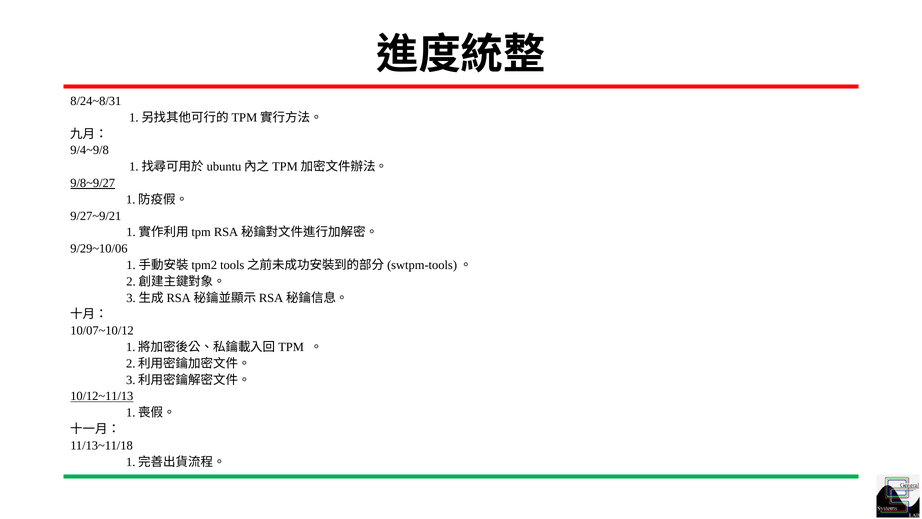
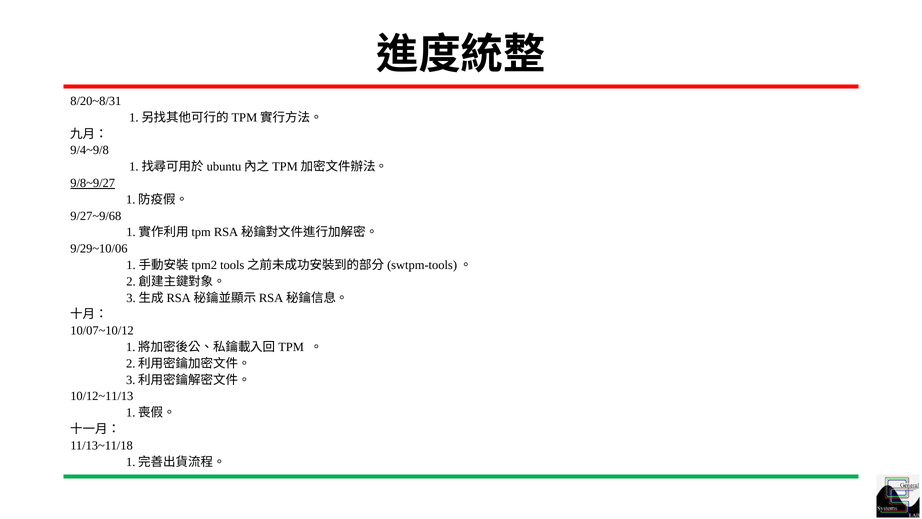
8/24~8/31: 8/24~8/31 -> 8/20~8/31 (96, 101)
9/27~9/21: 9/27~9/21 -> 9/27~9/68 (96, 216)
10/12~11/13 underline: present -> none (102, 396)
